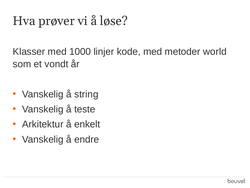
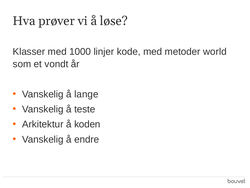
string: string -> lange (86, 94)
enkelt: enkelt -> koden (87, 124)
